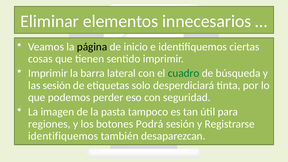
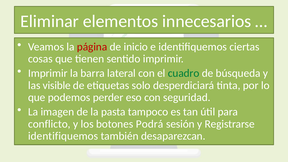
página colour: black -> red (92, 47)
las sesión: sesión -> visible (57, 85)
regiones: regiones -> conflicto (49, 124)
